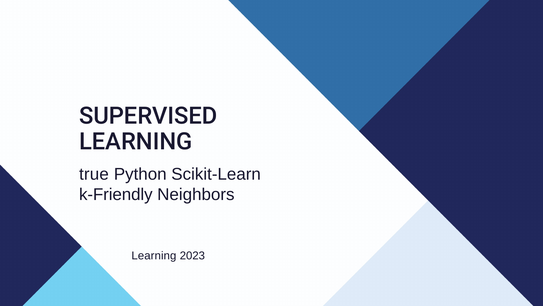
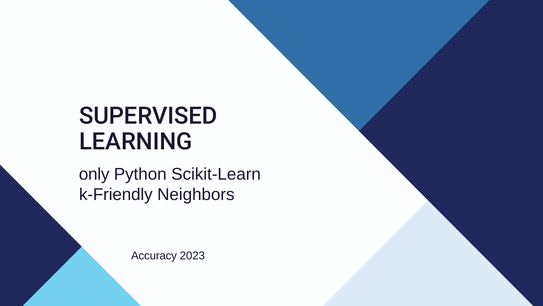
true: true -> only (94, 174)
Learning: Learning -> Accuracy (154, 255)
